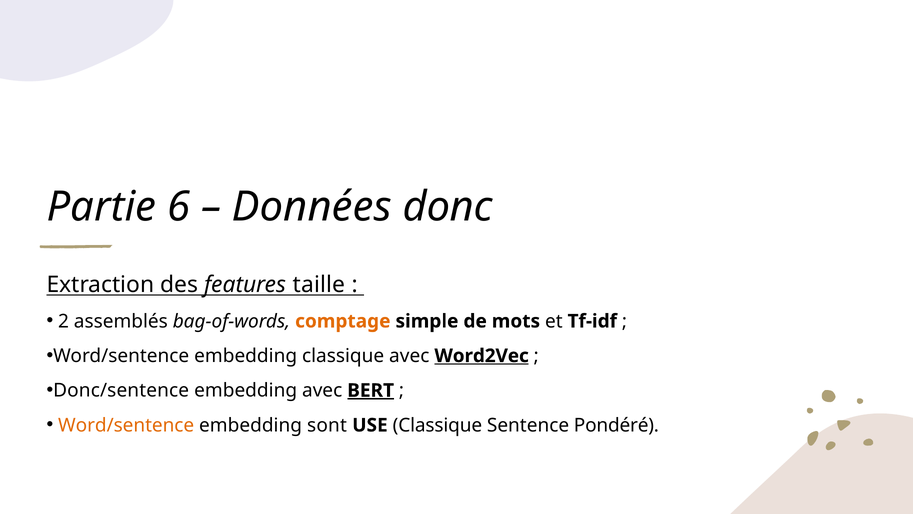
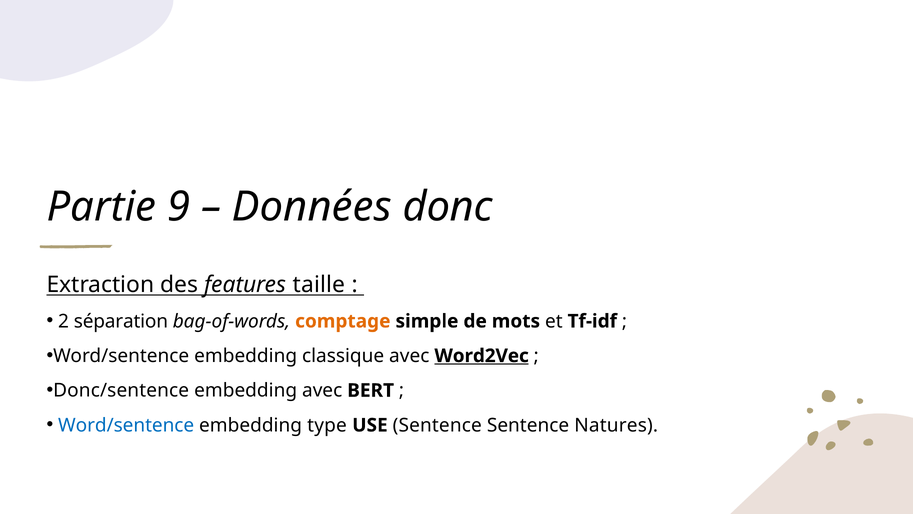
6: 6 -> 9 (179, 207)
assemblés: assemblés -> séparation (121, 321)
BERT underline: present -> none (371, 390)
Word/sentence colour: orange -> blue (126, 425)
sont: sont -> type (327, 425)
USE Classique: Classique -> Sentence (437, 425)
Pondéré: Pondéré -> Natures (616, 425)
